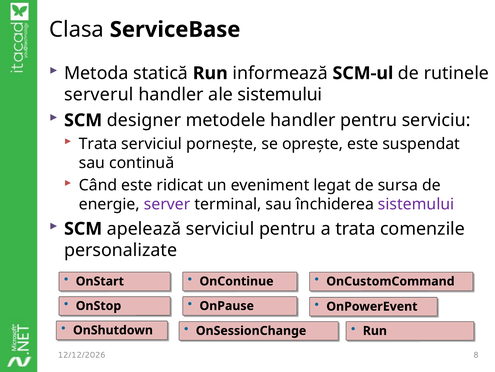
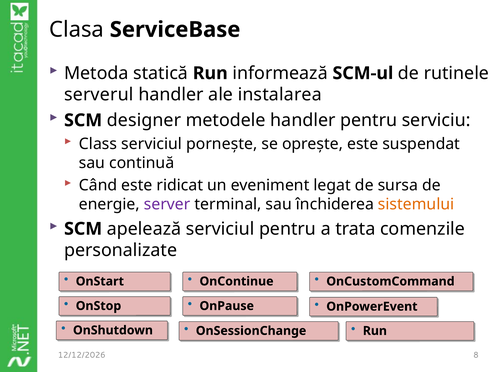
ale sistemului: sistemului -> instalarea (280, 95)
Trata: Trata -> Class (98, 144)
sistemului colour: purple -> orange (416, 204)
